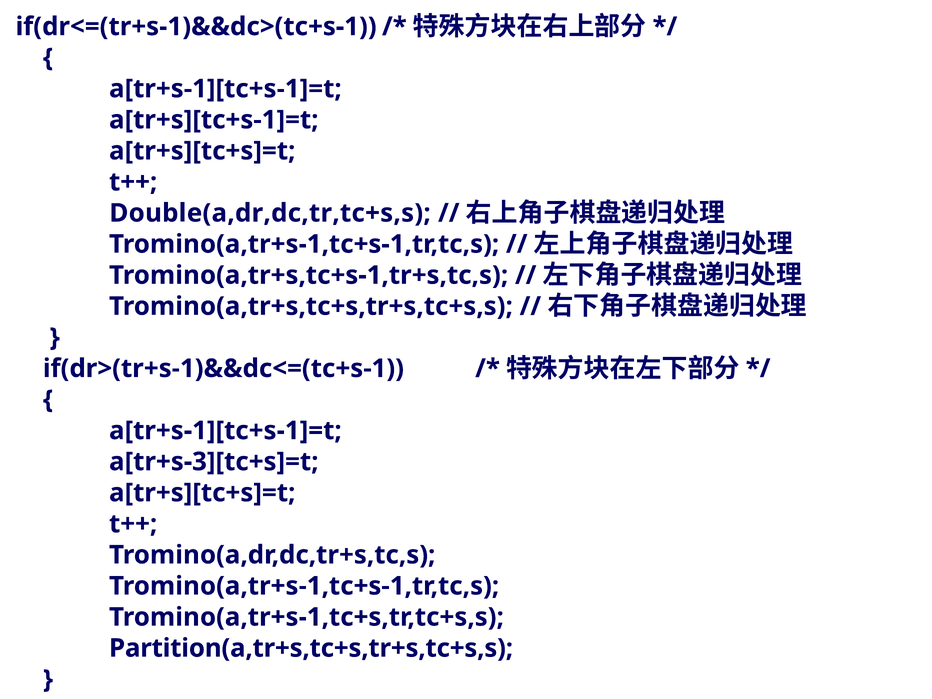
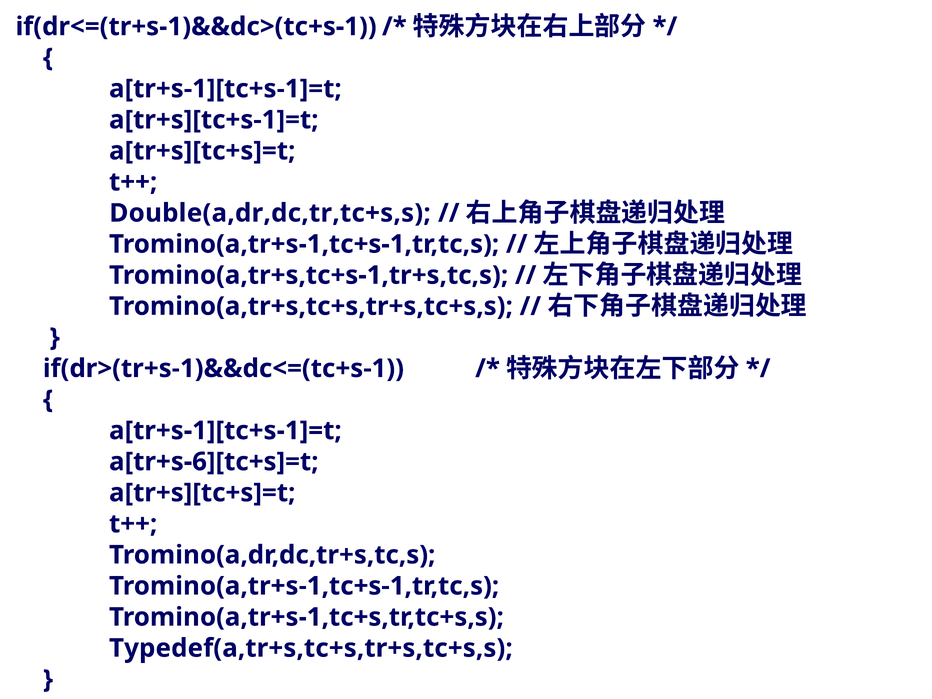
a[tr+s-3][tc+s]=t: a[tr+s-3][tc+s]=t -> a[tr+s-6][tc+s]=t (214, 462)
Partition(a,tr+s,tc+s,tr+s,tc+s,s: Partition(a,tr+s,tc+s,tr+s,tc+s,s -> Typedef(a,tr+s,tc+s,tr+s,tc+s,s (311, 648)
